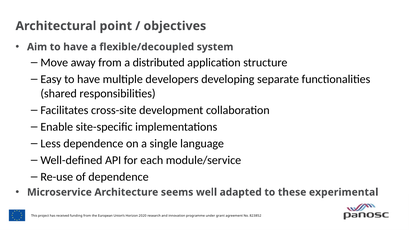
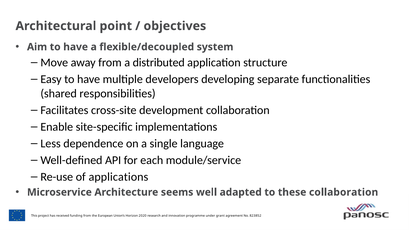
of dependence: dependence -> applications (118, 177)
these experimental: experimental -> collaboration (344, 192)
